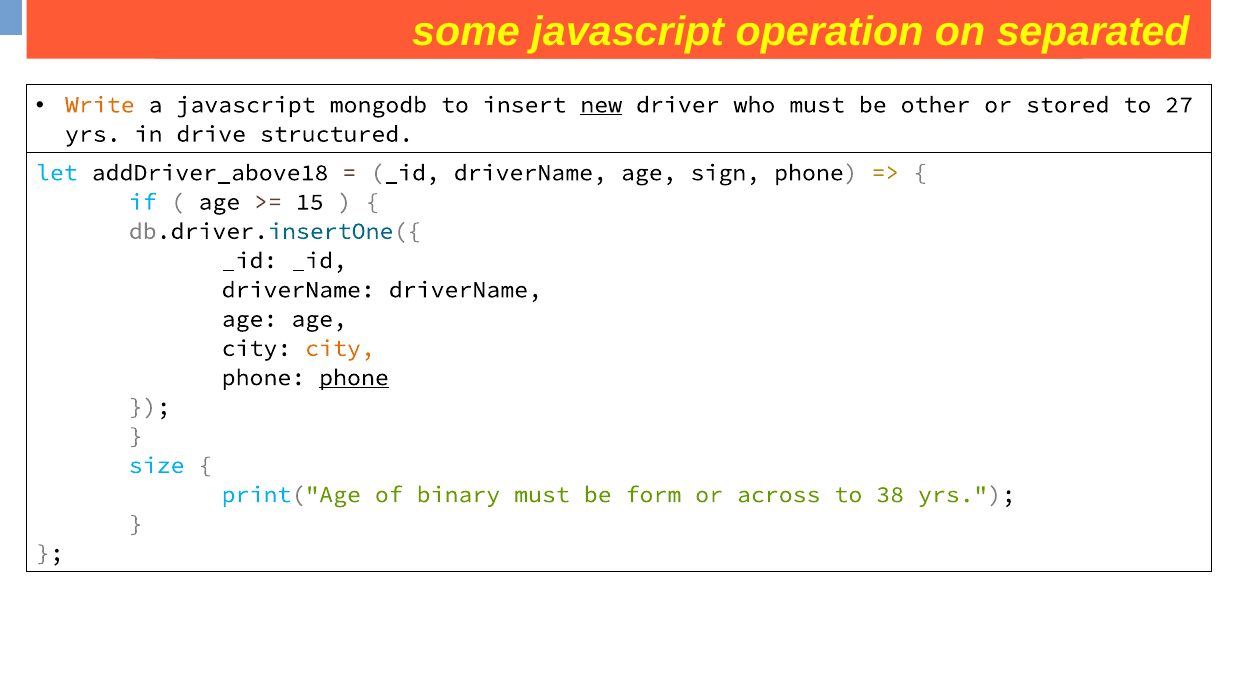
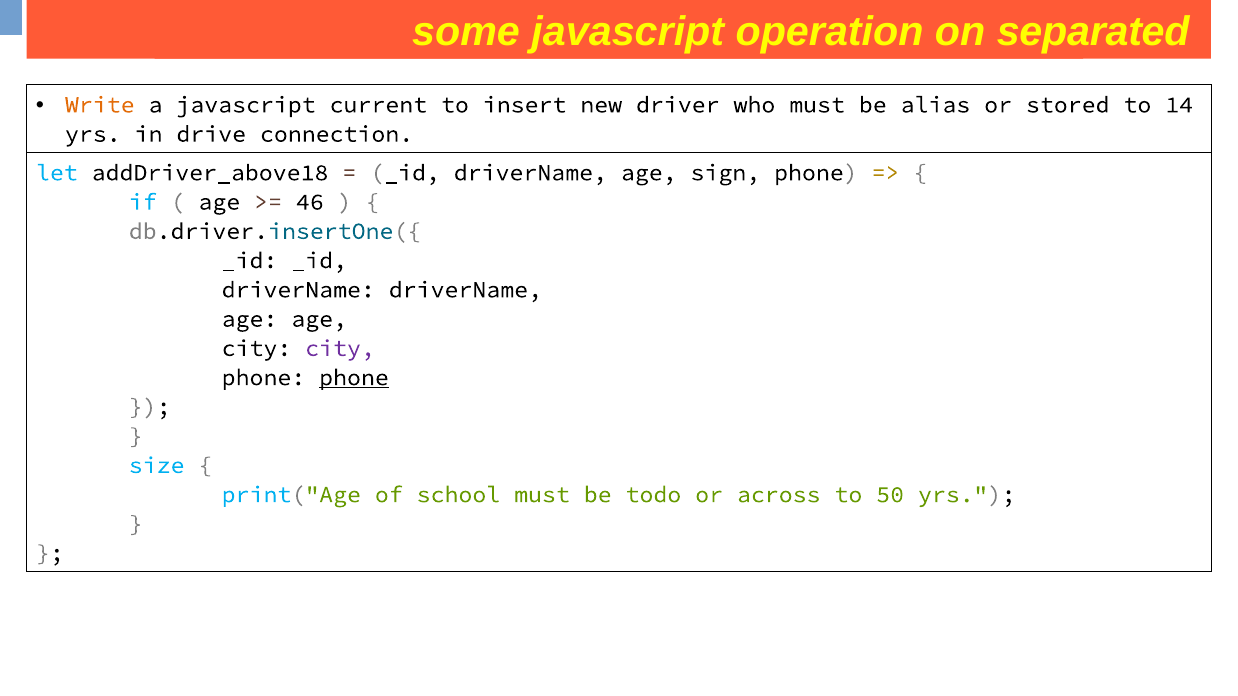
mongodb: mongodb -> current (378, 105)
new underline: present -> none (601, 105)
other: other -> alias (935, 105)
27: 27 -> 14 (1179, 105)
structured: structured -> connection (337, 134)
15: 15 -> 46 (310, 202)
city colour: orange -> purple (340, 348)
binary: binary -> school (458, 495)
form: form -> todo (653, 495)
38: 38 -> 50 (890, 495)
